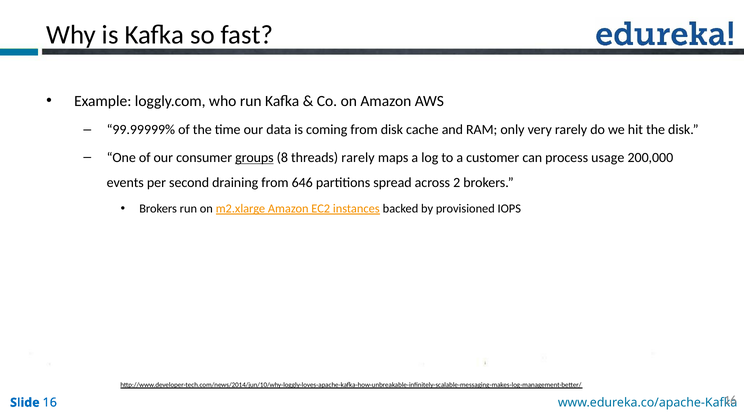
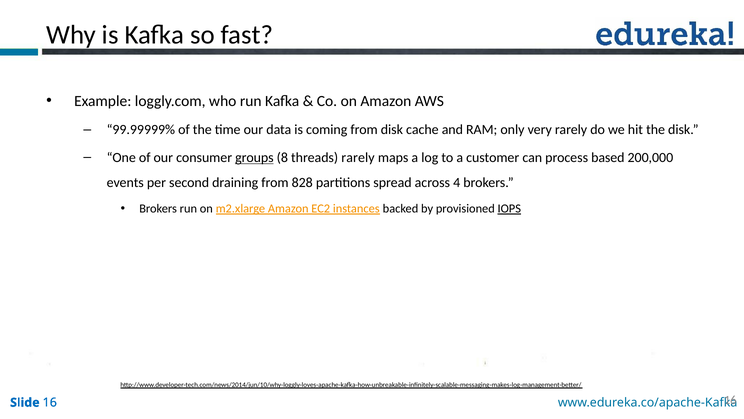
usage: usage -> based (608, 158)
646: 646 -> 828 (302, 183)
2: 2 -> 4 (457, 183)
IOPS underline: none -> present (509, 208)
